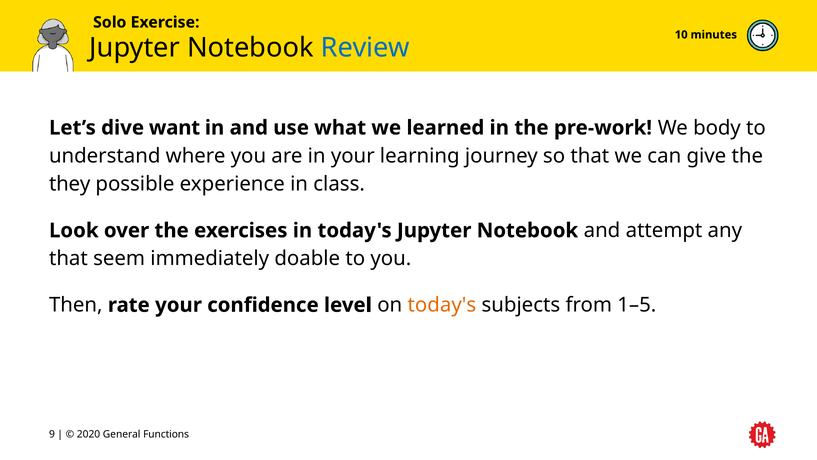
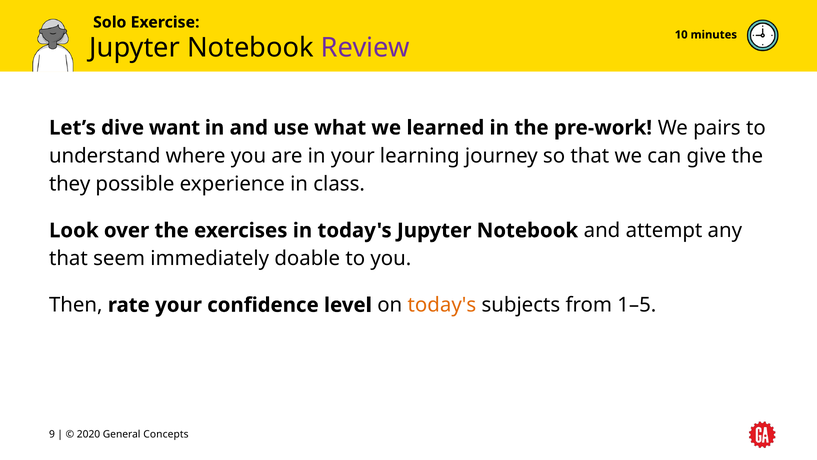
Review colour: blue -> purple (365, 48)
body: body -> pairs (717, 128)
Functions: Functions -> Concepts (166, 434)
